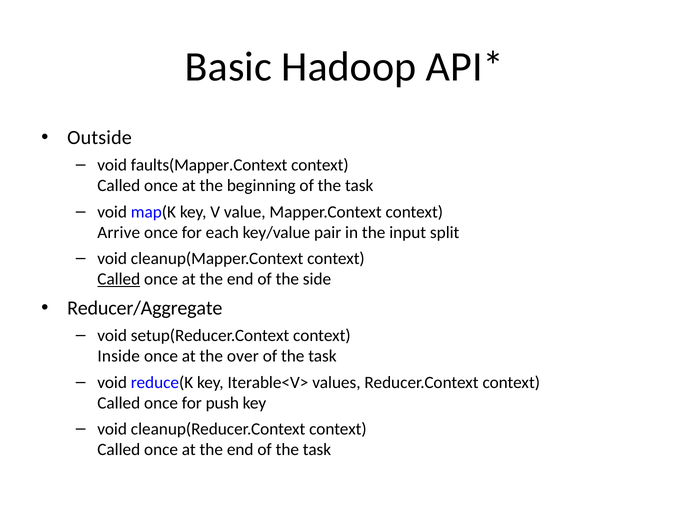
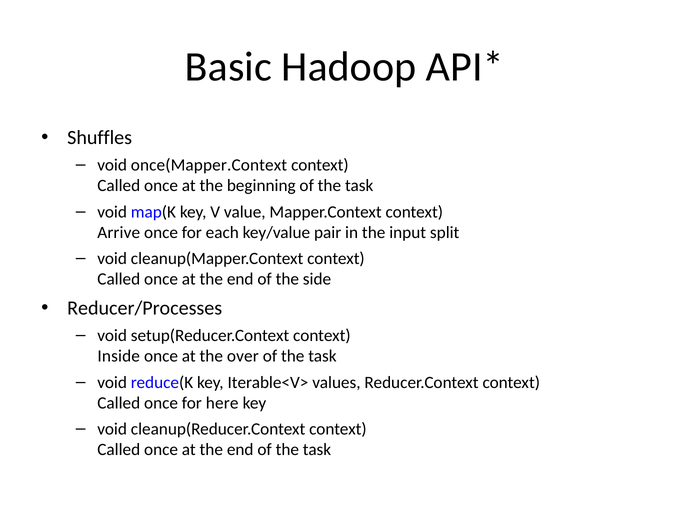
Outside: Outside -> Shuffles (100, 137)
faults(Mapper.Context: faults(Mapper.Context -> once(Mapper.Context (209, 165)
Called underline: present -> none (119, 279)
Reducer/Aggregate: Reducer/Aggregate -> Reducer/Processes (145, 308)
push: push -> here (222, 403)
